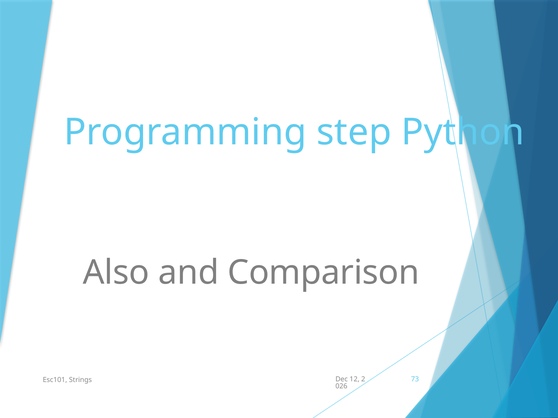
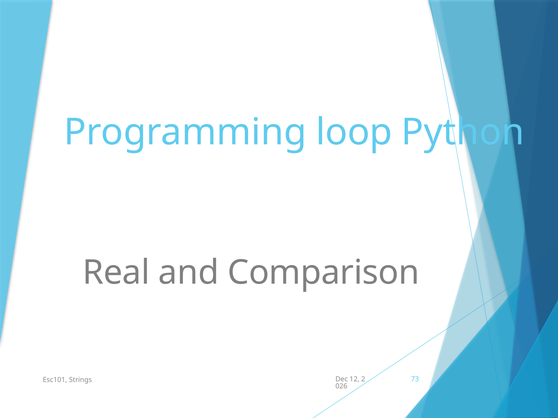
step: step -> loop (354, 132)
Also: Also -> Real (116, 273)
